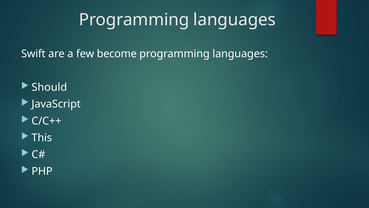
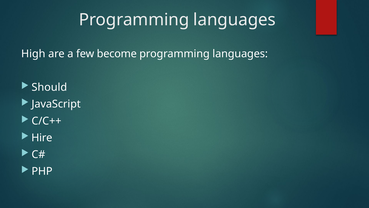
Swift: Swift -> High (33, 54)
This: This -> Hire (42, 137)
